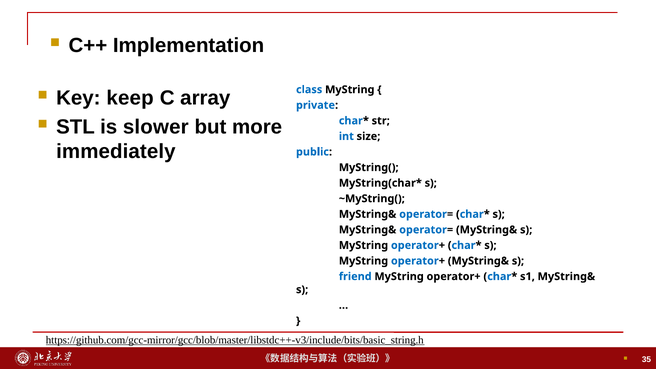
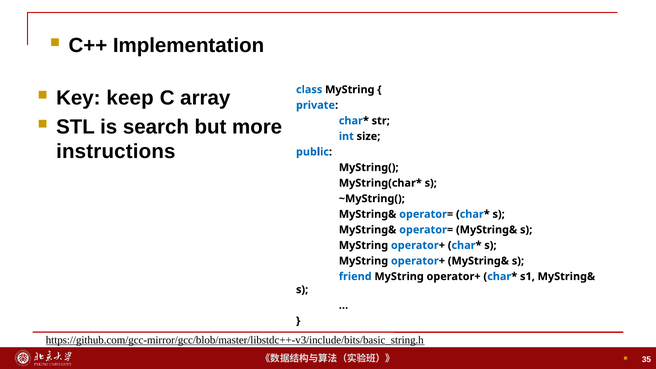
slower: slower -> search (156, 127)
immediately: immediately -> instructions (116, 151)
